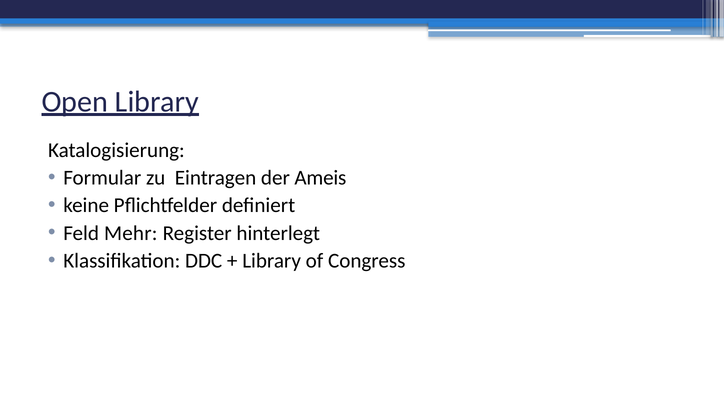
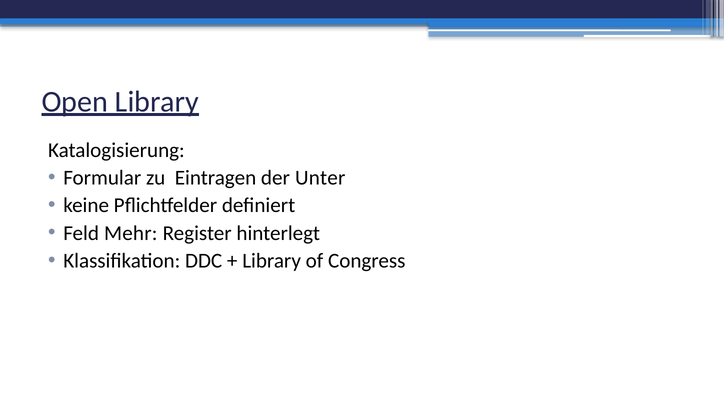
Ameis: Ameis -> Unter (320, 178)
